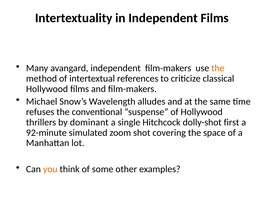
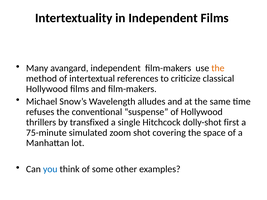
dominant: dominant -> transfixed (89, 122)
92-minute: 92-minute -> 75-minute (46, 133)
you colour: orange -> blue (50, 169)
